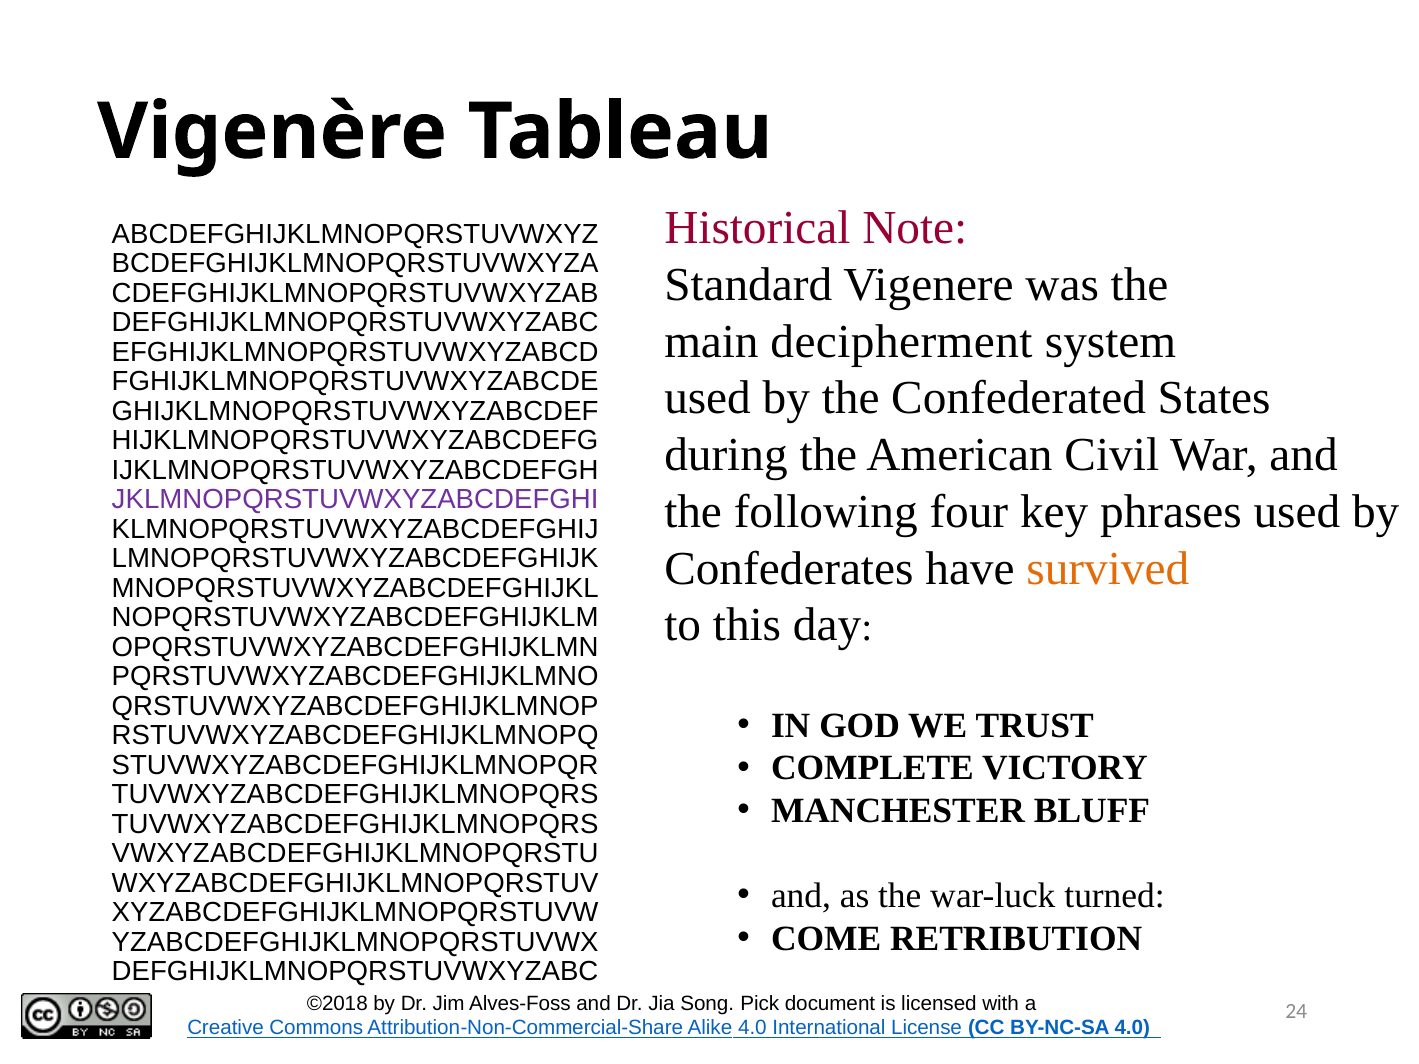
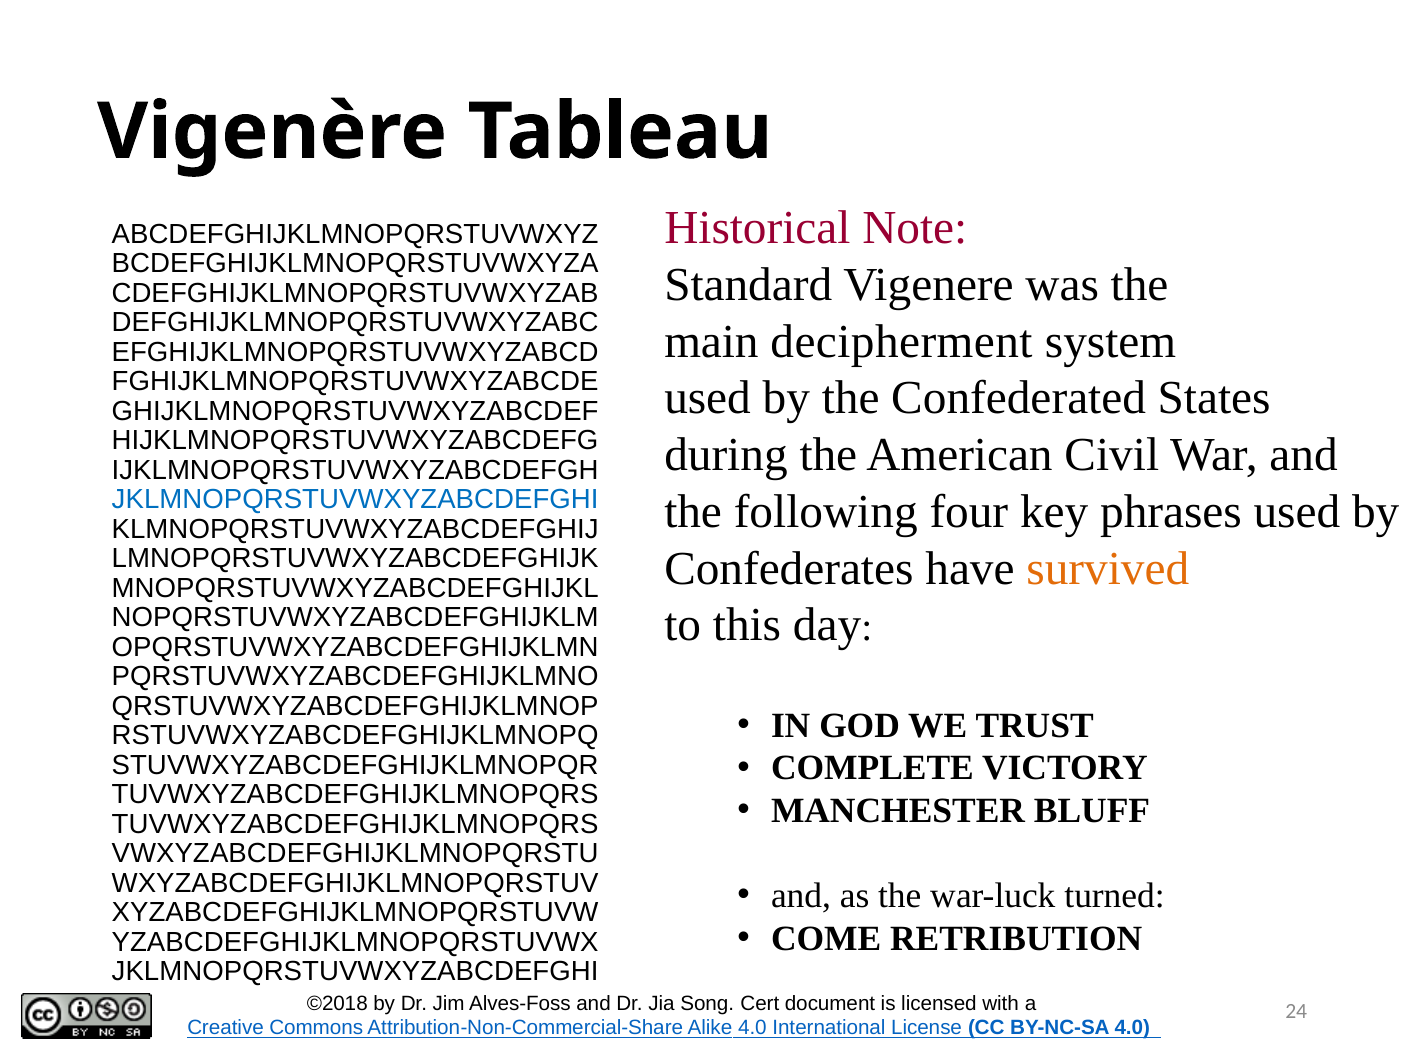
JKLMNOPQRSTUVWXYZABCDEFGHI colour: purple -> blue (355, 500)
DEFGHIJKLMNOPQRSTUVWXYZABC: DEFGHIJKLMNOPQRSTUVWXYZABC -> JKLMNOPQRSTUVWXYZABCDEFGHI (355, 972)
Pick: Pick -> Cert (760, 1004)
